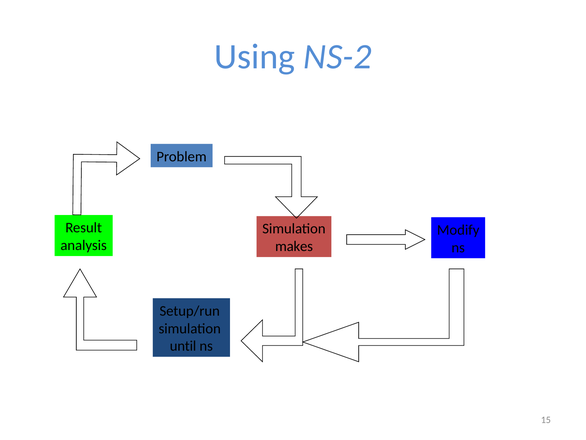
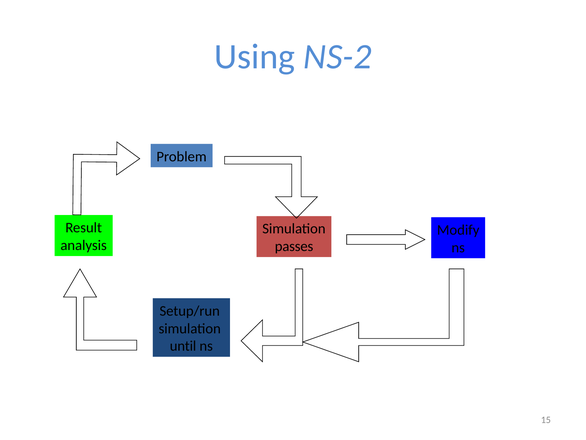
makes: makes -> passes (294, 246)
